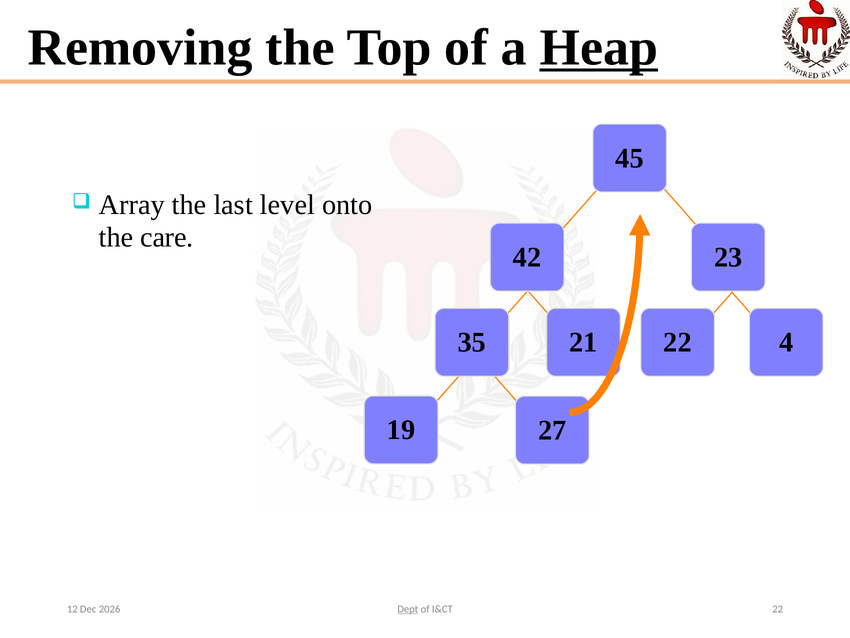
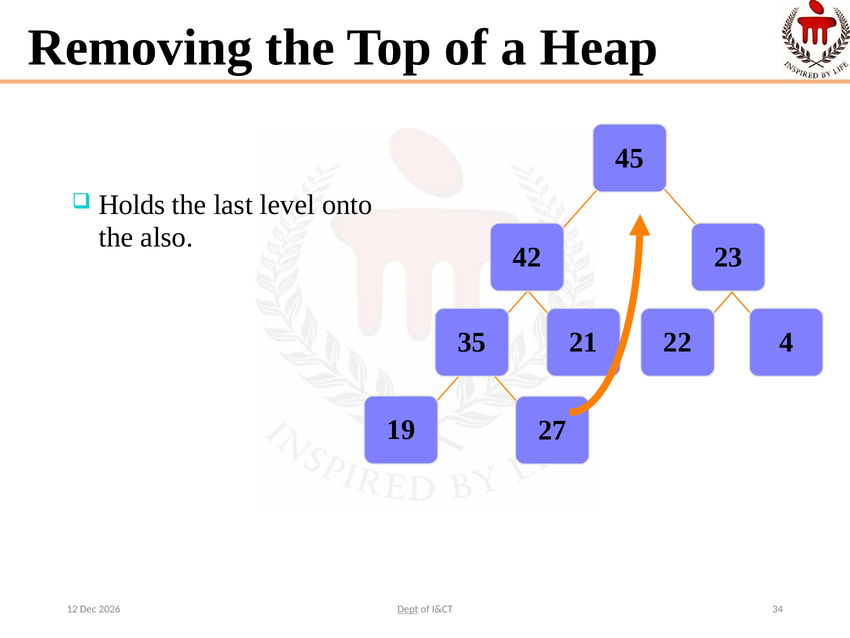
Heap underline: present -> none (599, 47)
Array: Array -> Holds (132, 205)
care: care -> also (167, 237)
I&CT 22: 22 -> 34 (778, 609)
